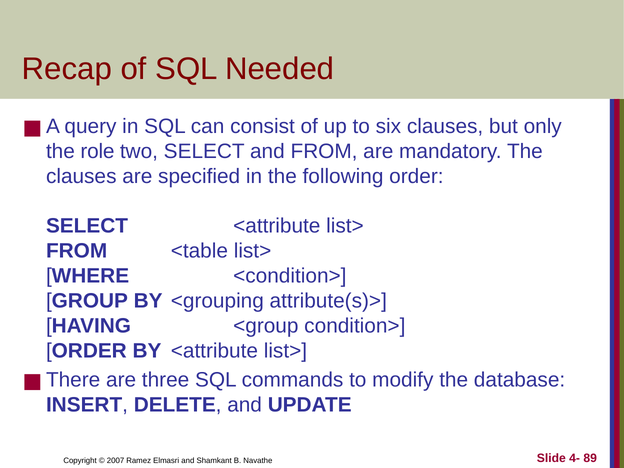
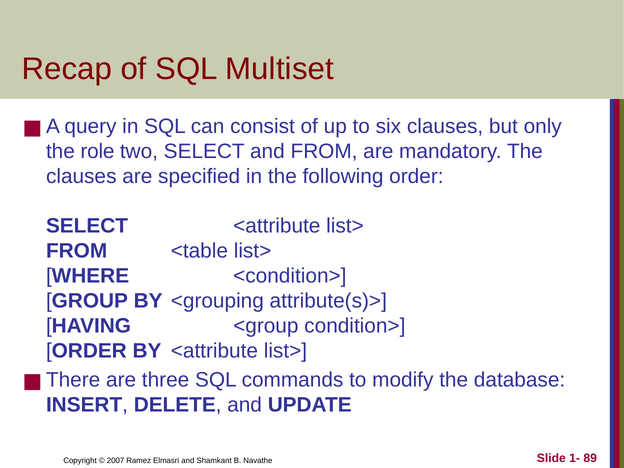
Needed: Needed -> Multiset (280, 69)
4-: 4- -> 1- (575, 458)
